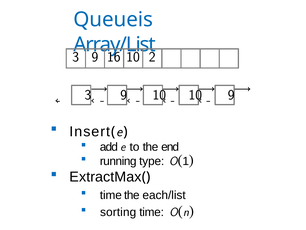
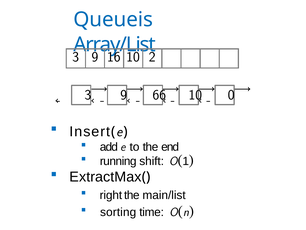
9 10: 10 -> 66 (159, 95)
10 9: 9 -> 0 (231, 95)
type: type -> shift (152, 161)
time: time -> right (111, 195)
each/list: each/list -> main/list (164, 195)
